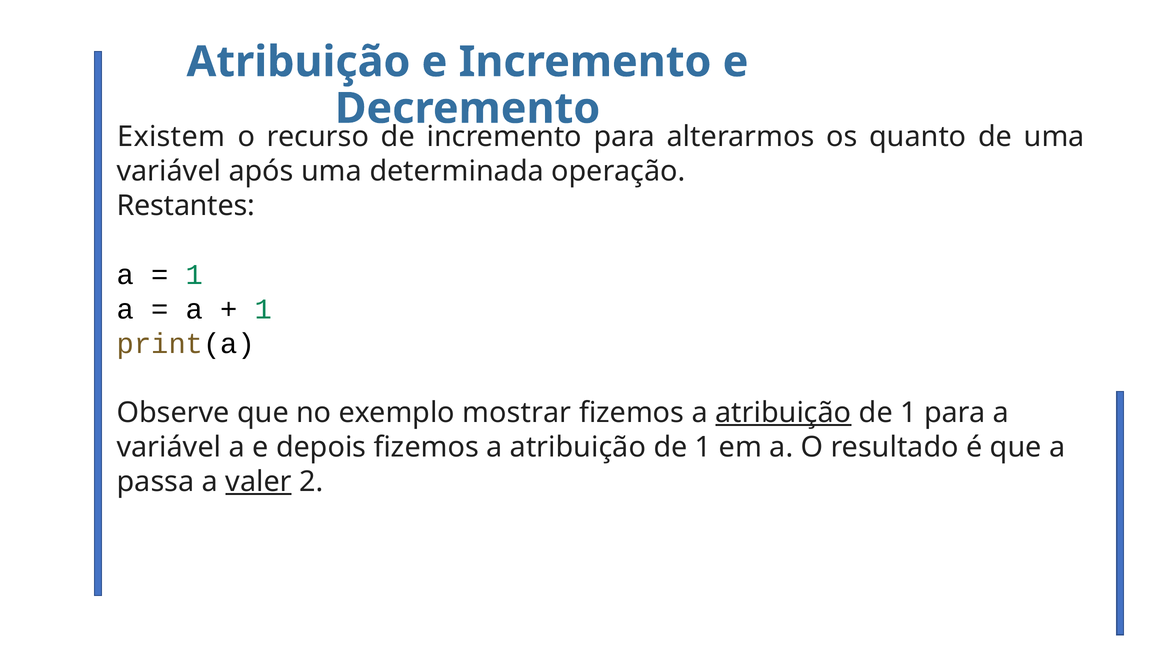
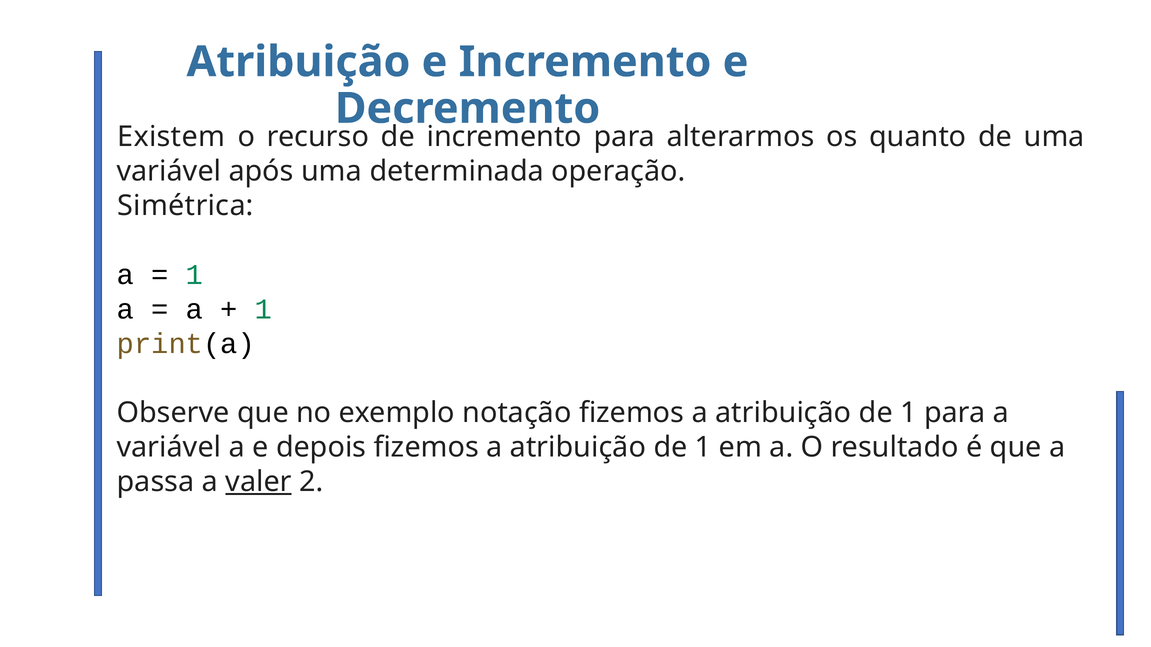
Restantes: Restantes -> Simétrica (186, 206)
mostrar: mostrar -> notação (517, 413)
atribuição underline: present -> none (783, 413)
